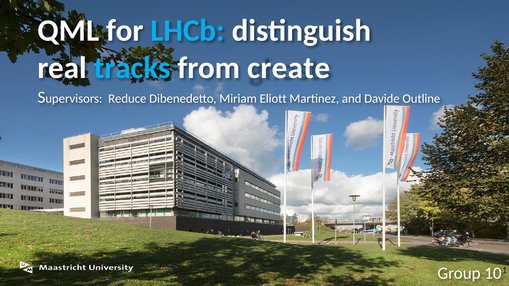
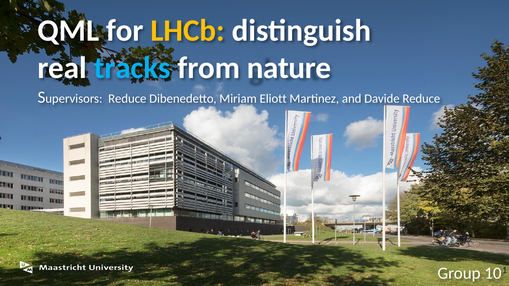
LHCb colour: light blue -> yellow (188, 31)
create: create -> nature (289, 68)
Davide Outline: Outline -> Reduce (421, 99)
